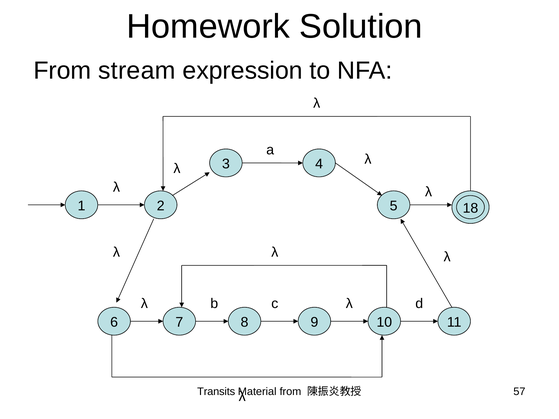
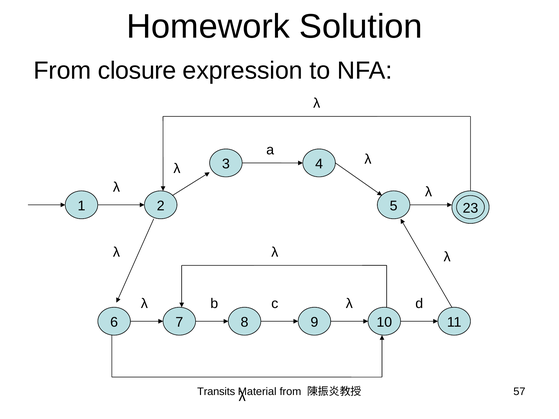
stream: stream -> closure (137, 71)
18: 18 -> 23 (470, 208)
